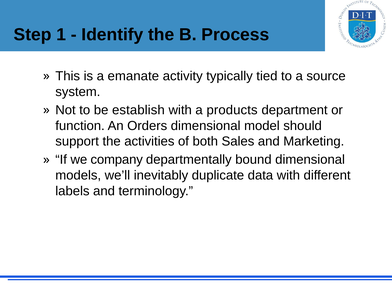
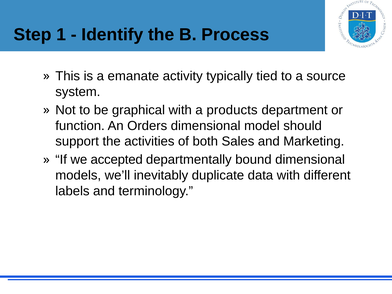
establish: establish -> graphical (138, 110)
company: company -> accepted (117, 160)
